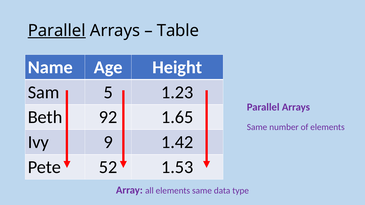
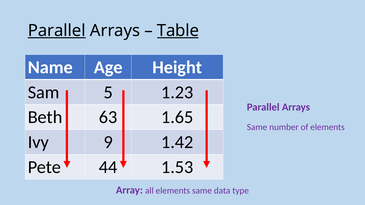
Table underline: none -> present (178, 31)
92: 92 -> 63 (108, 117)
52: 52 -> 44 (108, 167)
